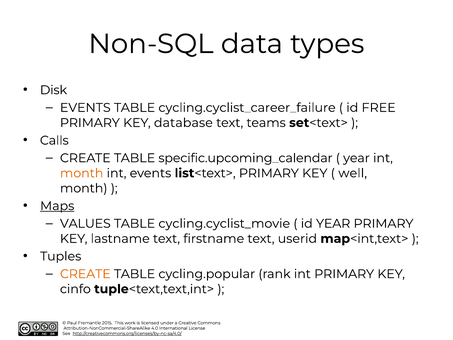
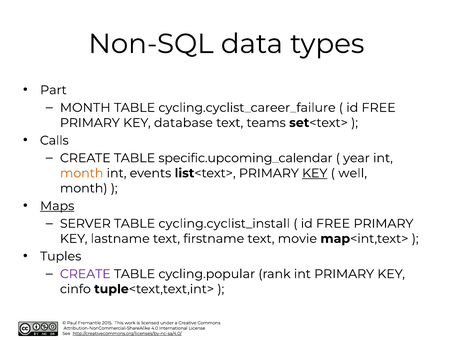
Disk: Disk -> Part (53, 90)
EVENTS: EVENTS -> MONTH (85, 108)
KEY underline: none -> present (315, 173)
VALUES: VALUES -> SERVER (85, 223)
cycling.cyclist_movie: cycling.cyclist_movie -> cycling.cyclist_install (224, 223)
YEAR: YEAR -> FREE (333, 223)
userid: userid -> movie (297, 239)
CREATE colour: orange -> purple (85, 274)
